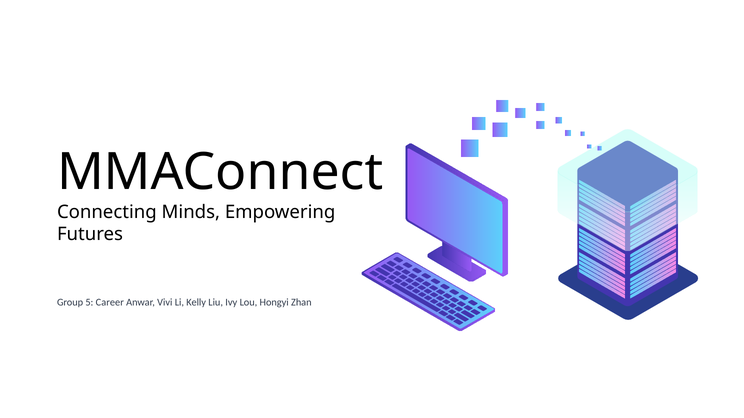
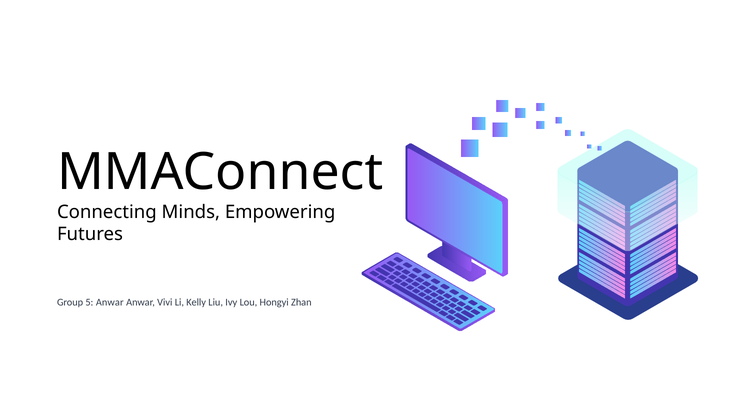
5 Career: Career -> Anwar (110, 303)
